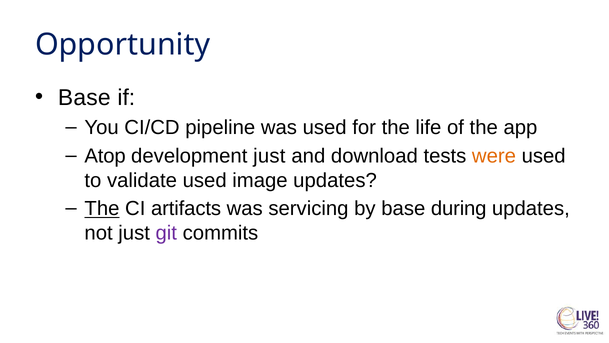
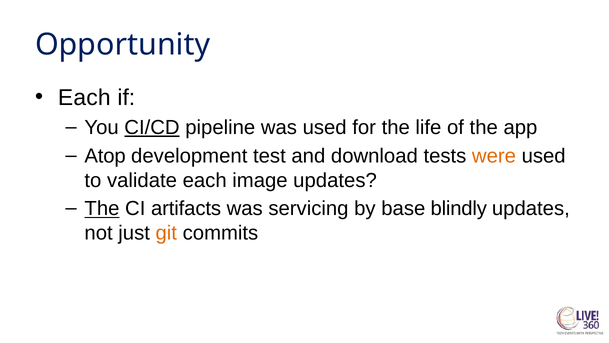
Base: Base -> Each (84, 98)
CI/CD underline: none -> present (152, 127)
development just: just -> test (269, 156)
validate used: used -> each (205, 180)
during: during -> blindly (459, 209)
git colour: purple -> orange (166, 233)
